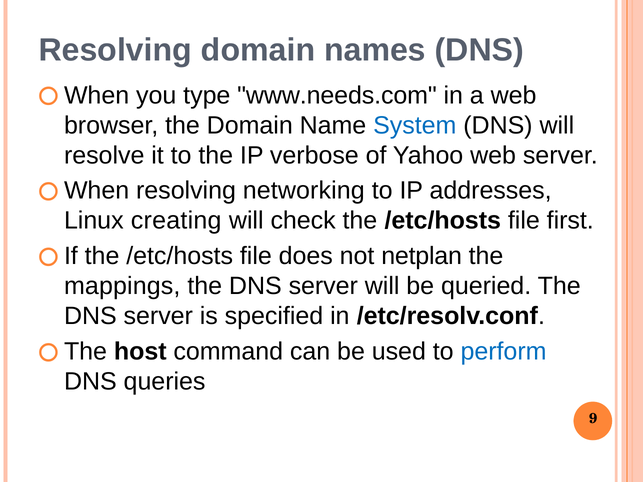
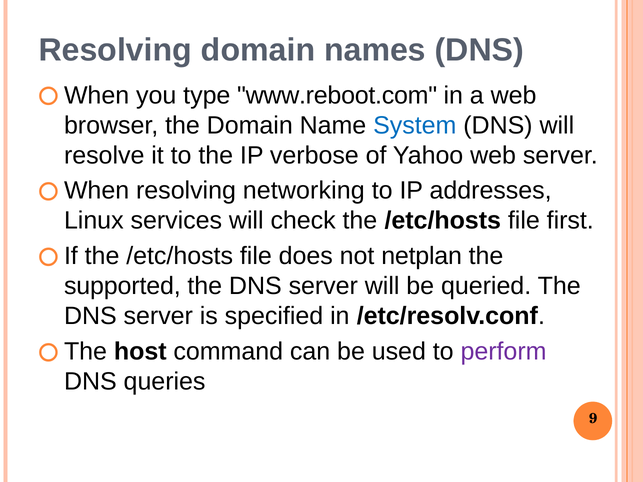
www.needs.com: www.needs.com -> www.reboot.com (337, 95)
creating: creating -> services (176, 221)
mappings: mappings -> supported (122, 286)
perform colour: blue -> purple (504, 352)
